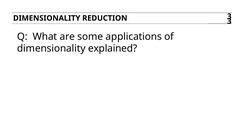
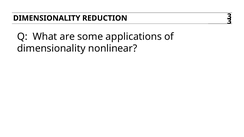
explained: explained -> nonlinear (113, 49)
